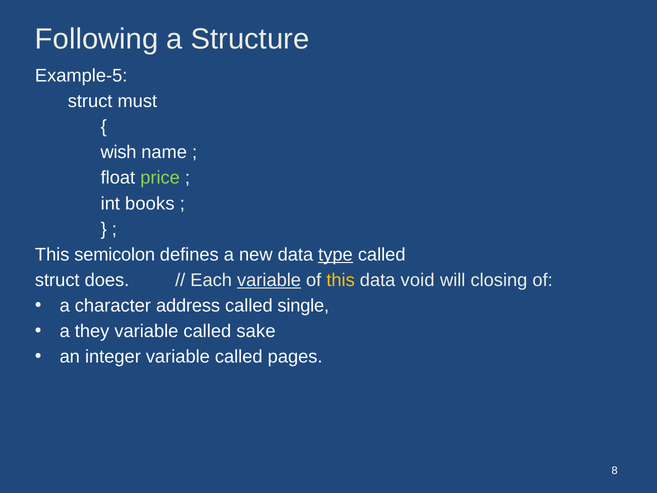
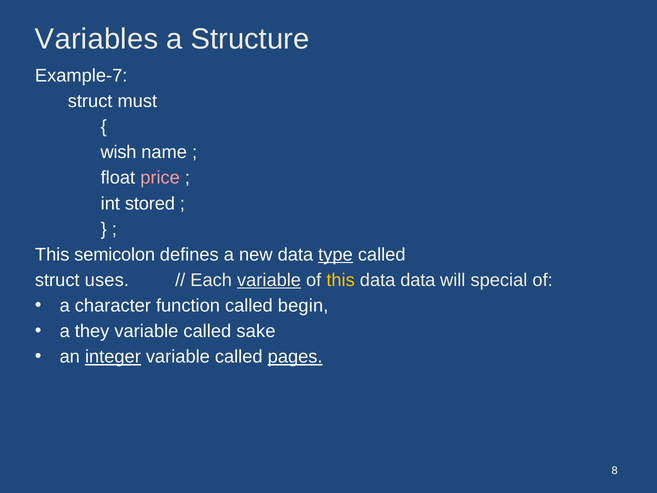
Following: Following -> Variables (97, 39)
Example-5: Example-5 -> Example-7 (81, 76)
price colour: light green -> pink (160, 178)
books: books -> stored (150, 203)
does: does -> uses (107, 280)
data void: void -> data (418, 280)
closing: closing -> special (499, 280)
address: address -> function (188, 306)
single: single -> begin (303, 306)
integer underline: none -> present (113, 357)
pages underline: none -> present (295, 357)
